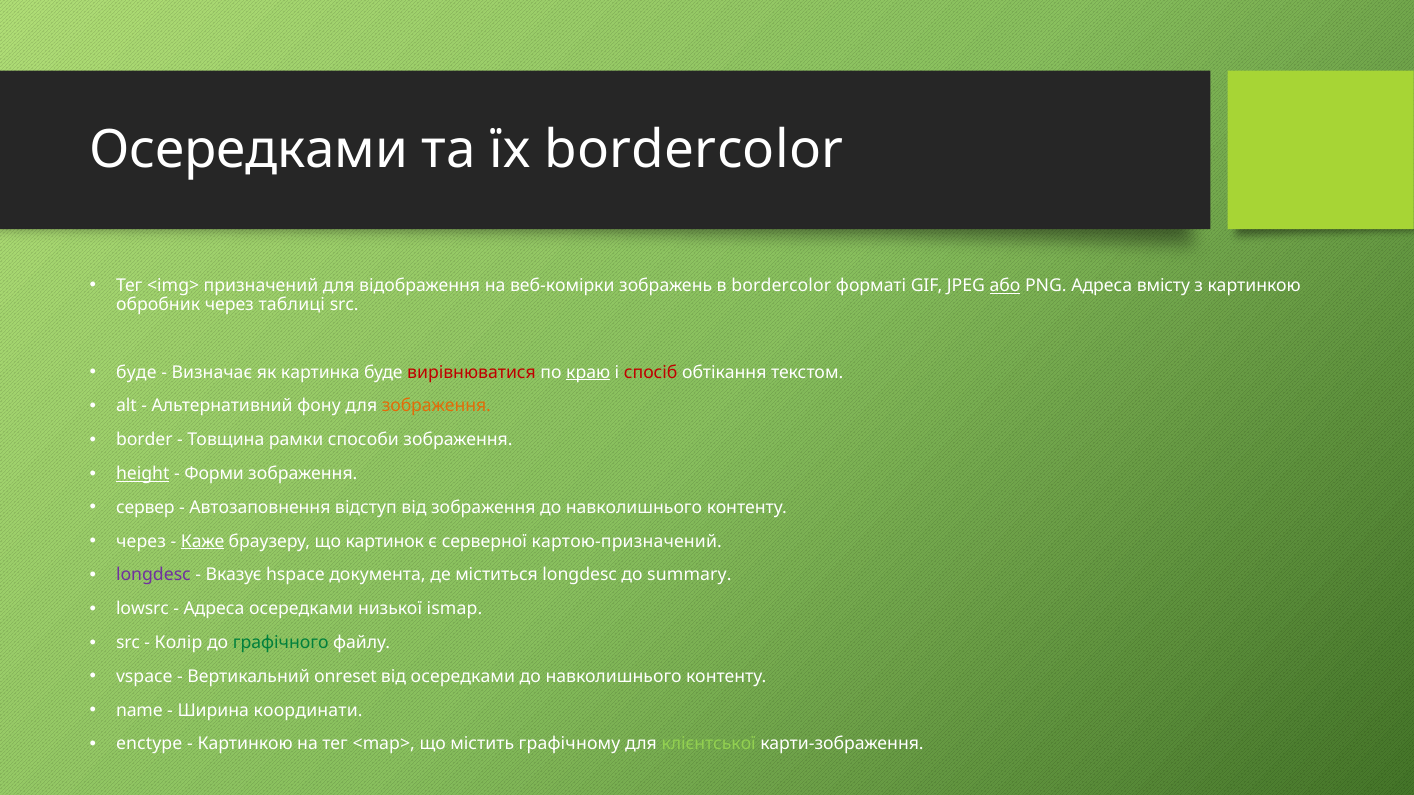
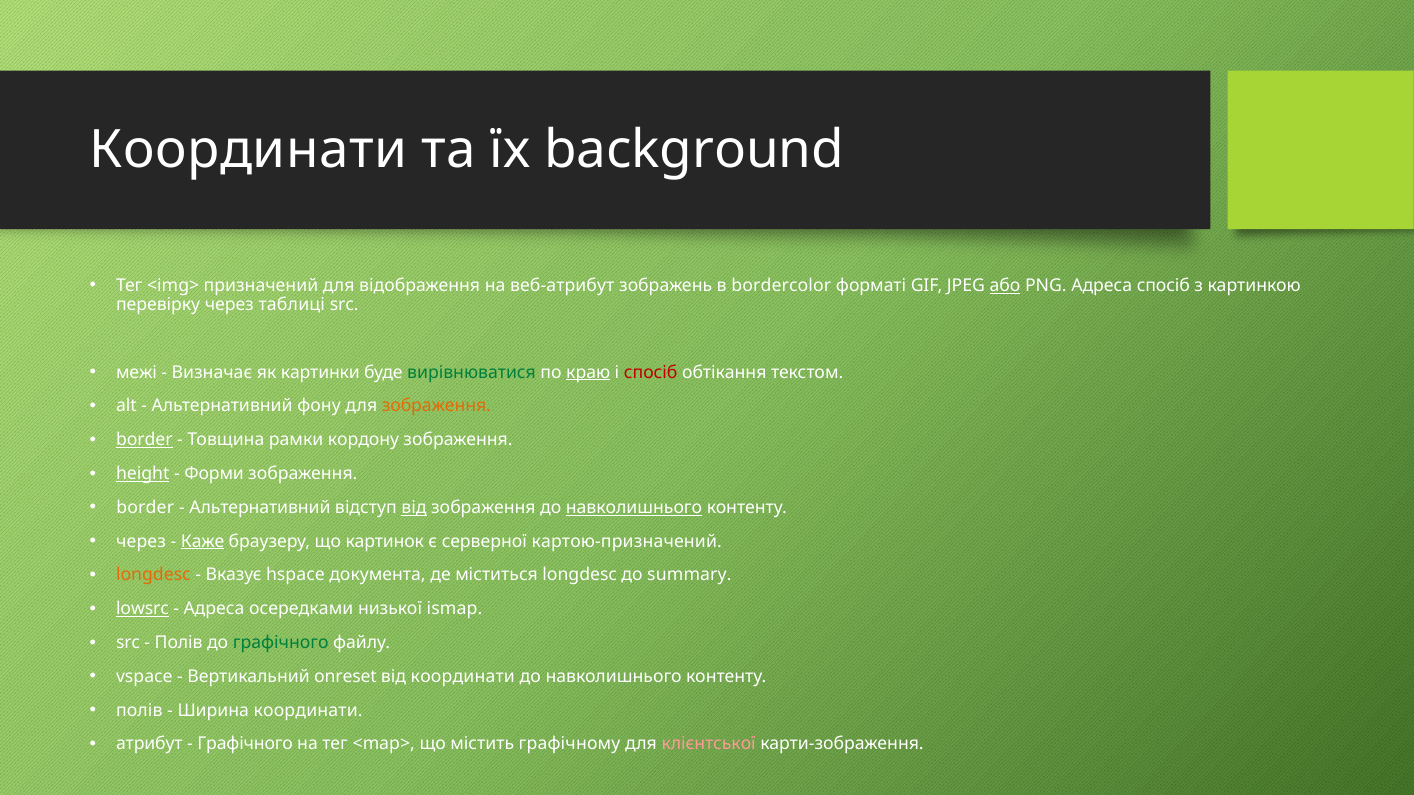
Осередками: Осередками -> Координати (248, 150)
їх bordercolor: bordercolor -> background (694, 150)
веб-комірки: веб-комірки -> веб-атрибут (562, 286)
Адреса вмісту: вмісту -> спосіб (1163, 286)
обробник: обробник -> перевірку (158, 305)
буде: буде -> межі (136, 372)
картинка: картинка -> картинки (320, 372)
вирівнюватися colour: red -> green (472, 372)
border underline: none -> present (144, 440)
способи: способи -> кордону (363, 440)
сервер: сервер -> border (145, 508)
Автозаповнення: Автозаповнення -> Альтернативний (260, 508)
від underline: none -> present (414, 508)
навколишнього underline: none -> present (634, 508)
longdesc colour: purple -> orange (153, 575)
lowsrc underline: none -> present (142, 609)
Колір: Колір -> Полів (179, 643)
від осередками: осередками -> координати (463, 677)
name: name -> полів (139, 711)
enctype: enctype -> атрибут (149, 744)
Картинкою: Картинкою -> Графічного (245, 744)
клієнтської colour: light green -> pink (709, 744)
